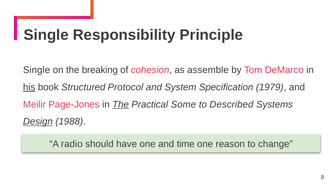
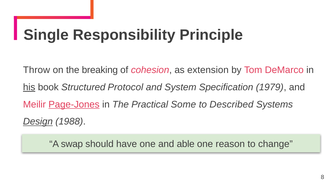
Single: Single -> Throw (37, 70)
assemble: assemble -> extension (208, 70)
Page-Jones underline: none -> present (74, 105)
The underline: present -> none (121, 105)
radio: radio -> swap (72, 144)
time: time -> able (186, 144)
